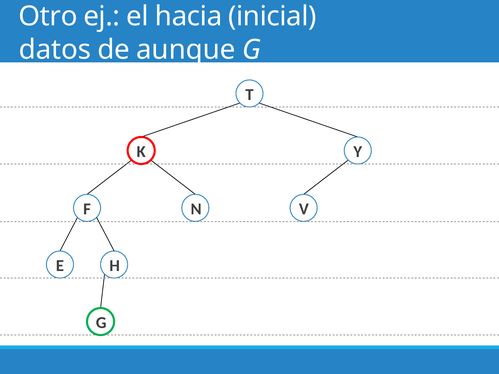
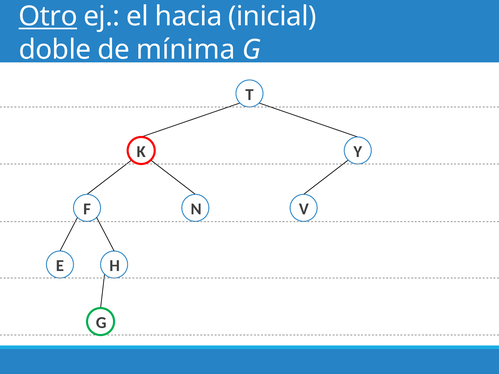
Otro underline: none -> present (48, 17)
datos: datos -> doble (55, 50)
aunque: aunque -> mínima (186, 50)
